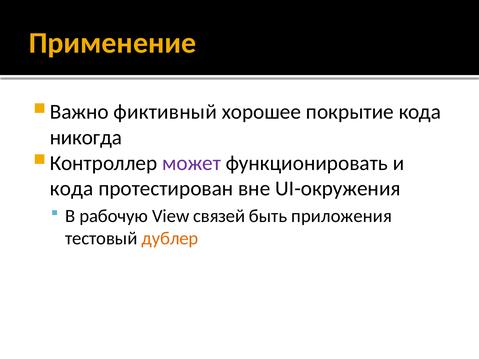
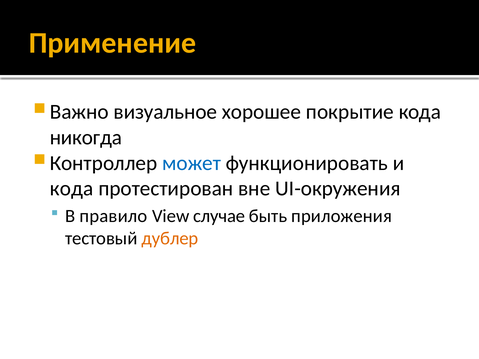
фиктивный: фиктивный -> визуальное (165, 112)
может colour: purple -> blue (192, 163)
рабочую: рабочую -> правило (114, 216)
связей: связей -> случае (219, 216)
